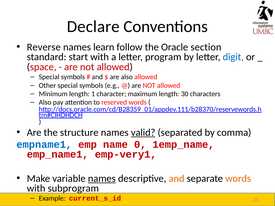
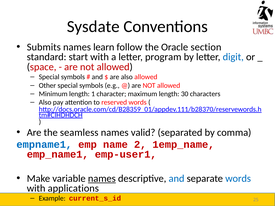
Declare: Declare -> Sysdate (93, 27)
Reverse: Reverse -> Submits (44, 47)
structure: structure -> seamless (79, 133)
valid underline: present -> none (143, 133)
0: 0 -> 2 (140, 145)
emp-very1: emp-very1 -> emp-user1 (126, 155)
and colour: orange -> blue (177, 179)
words colour: orange -> blue (238, 179)
subprogram: subprogram -> applications (73, 189)
